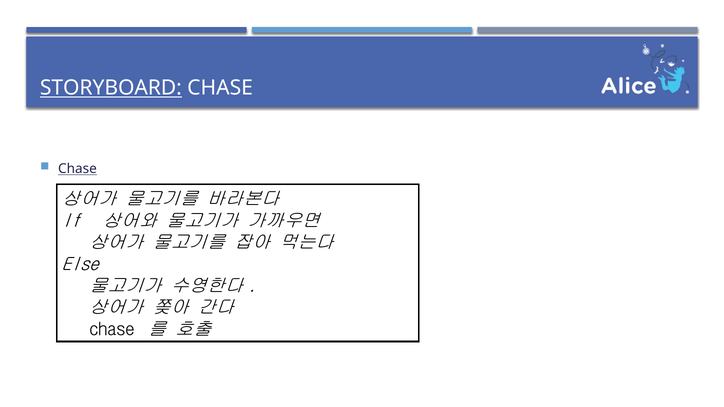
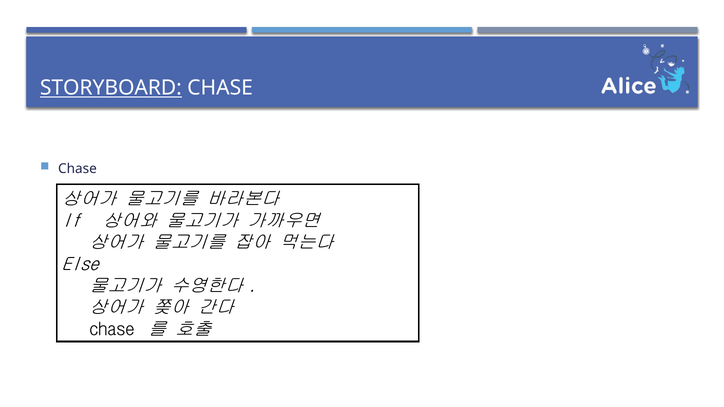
Chase underline: present -> none (77, 169)
